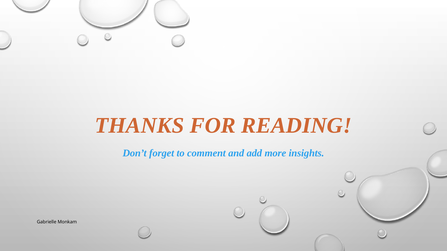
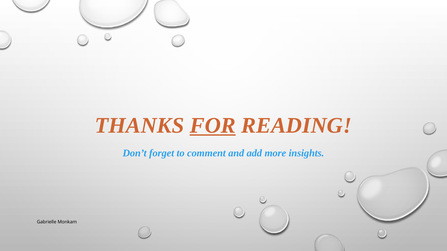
FOR underline: none -> present (213, 126)
